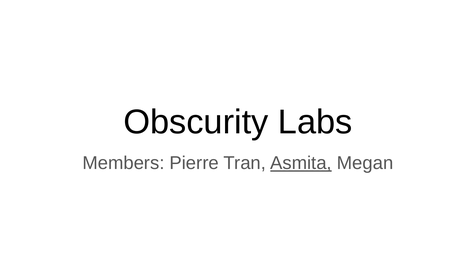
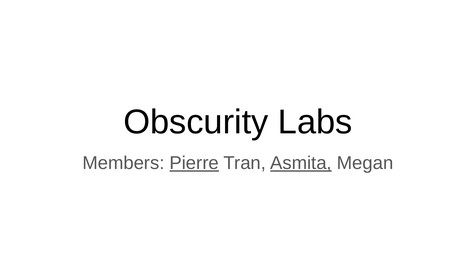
Pierre underline: none -> present (194, 163)
